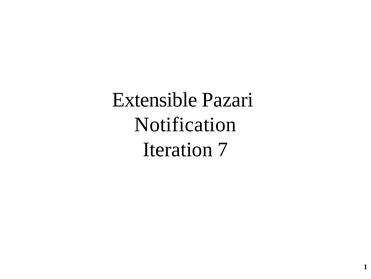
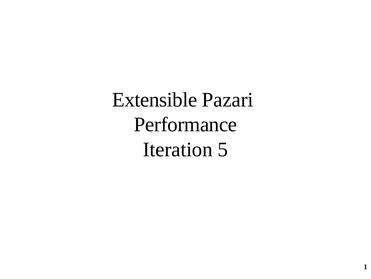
Notification: Notification -> Performance (186, 124)
7: 7 -> 5 (223, 149)
